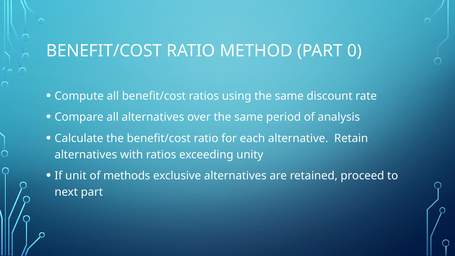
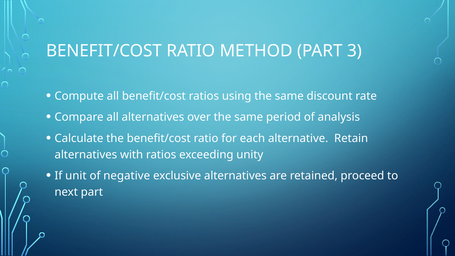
0: 0 -> 3 (354, 51)
methods: methods -> negative (127, 176)
